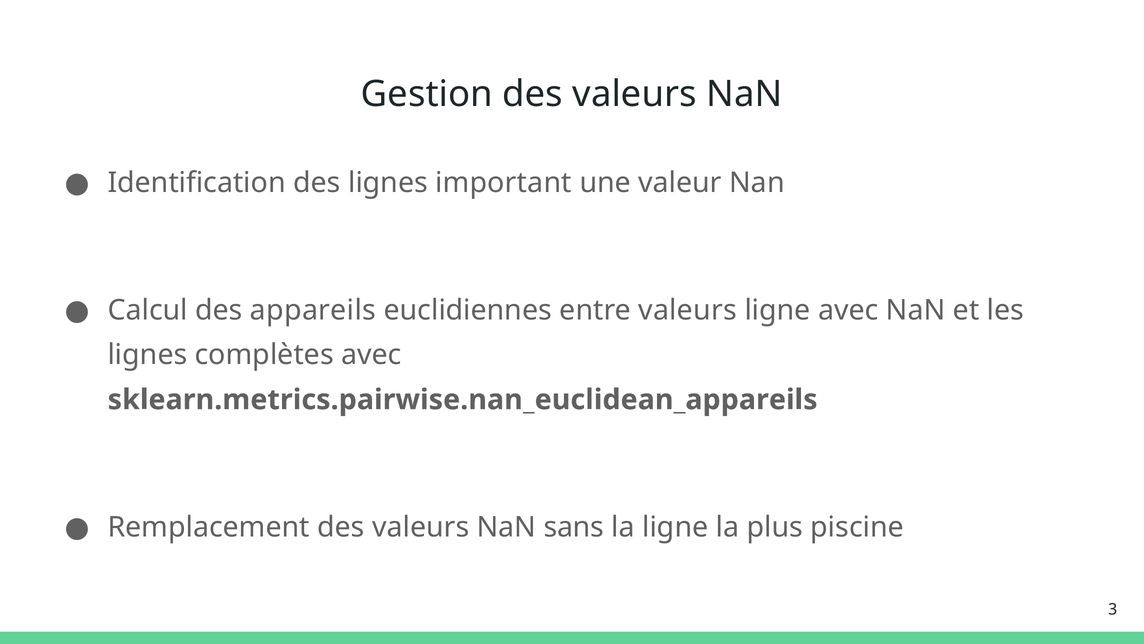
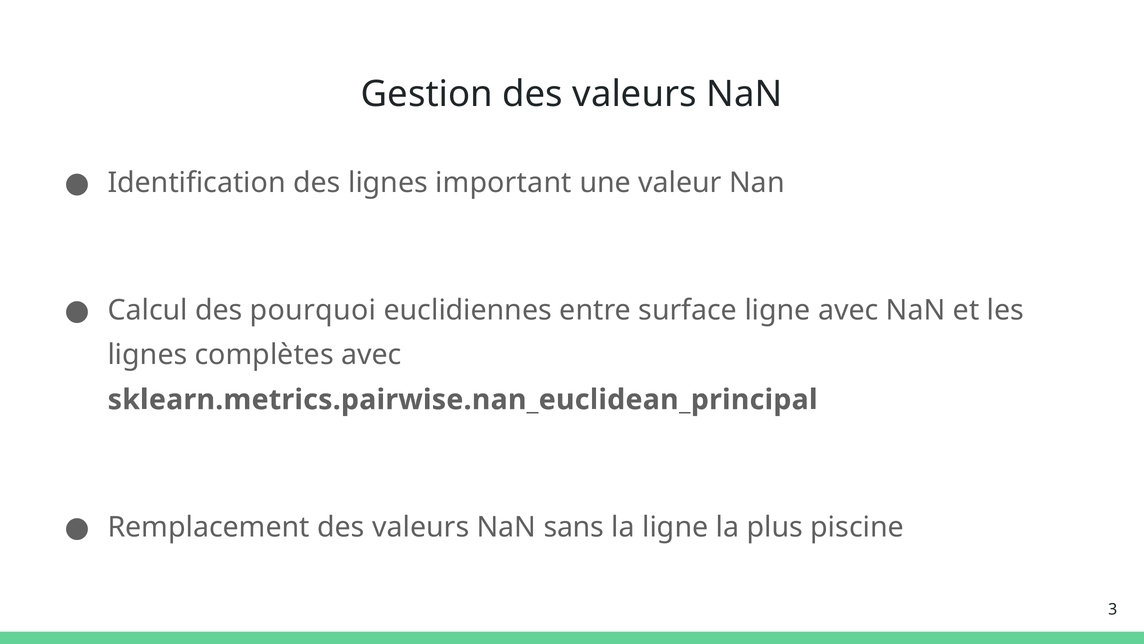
appareils: appareils -> pourquoi (313, 310)
entre valeurs: valeurs -> surface (688, 310)
sklearn.metrics.pairwise.nan_euclidean_appareils: sklearn.metrics.pairwise.nan_euclidean_appareils -> sklearn.metrics.pairwise.nan_euclidean_principal (463, 399)
